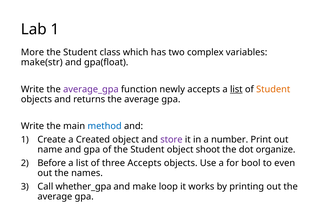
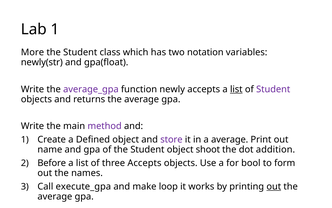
complex: complex -> notation (205, 52)
make(str: make(str -> newly(str (42, 62)
Student colour: orange -> purple (273, 89)
method colour: blue -> purple (105, 126)
Created: Created -> Defined (93, 139)
a number: number -> average (230, 139)
organize: organize -> addition (275, 149)
even: even -> form (285, 163)
whether_gpa: whether_gpa -> execute_gpa (83, 186)
out underline: none -> present (274, 186)
